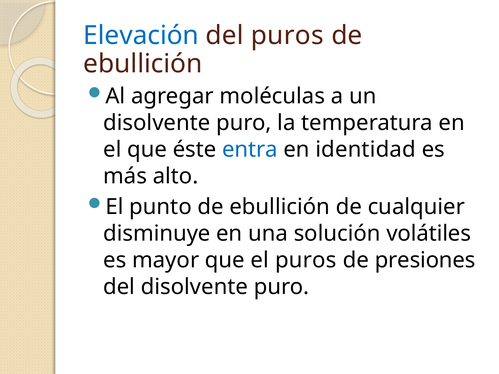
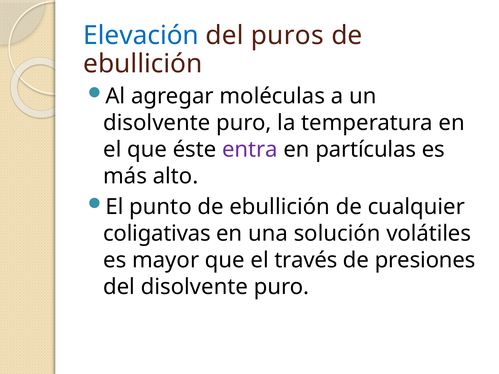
entra colour: blue -> purple (250, 150)
identidad: identidad -> partículas (366, 150)
disminuye: disminuye -> coligativas (157, 234)
el puros: puros -> través (306, 260)
